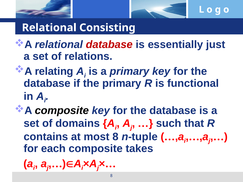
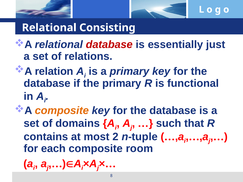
relating: relating -> relation (54, 71)
composite colour: black -> orange (62, 111)
most 8: 8 -> 2 (115, 137)
takes: takes -> room (139, 149)
